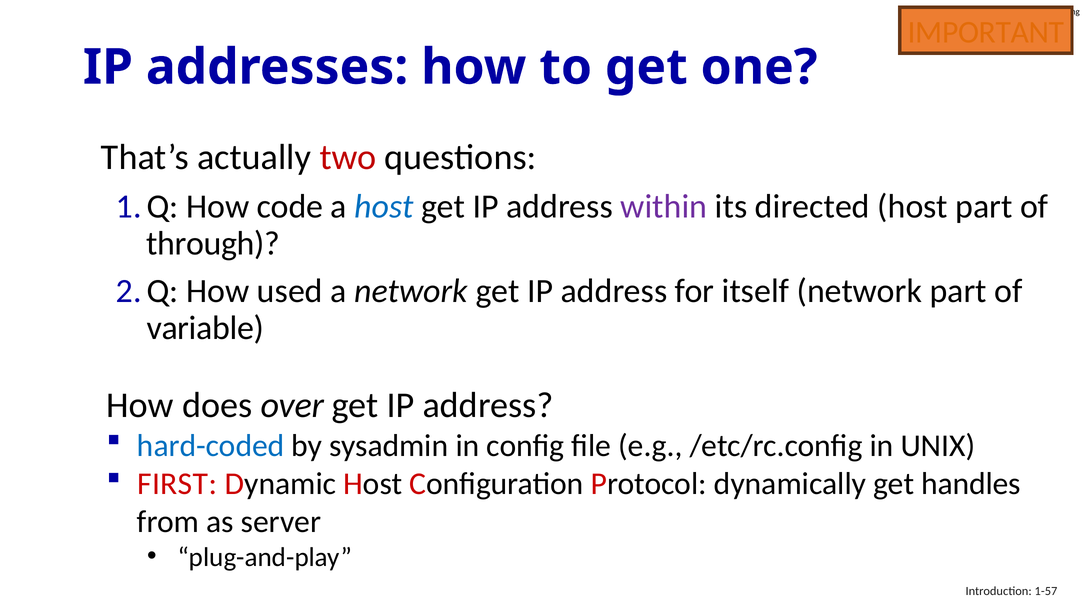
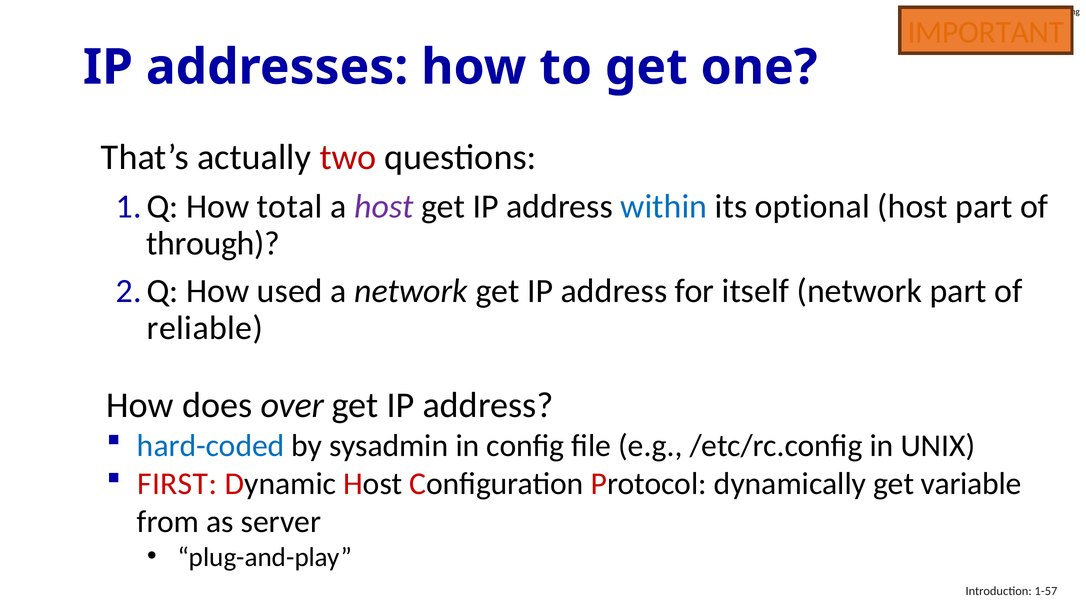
code: code -> total (290, 207)
host colour: blue -> purple (384, 207)
within colour: purple -> blue (664, 207)
directed: directed -> optional (812, 207)
variable: variable -> reliable (205, 328)
handles: handles -> variable (971, 484)
